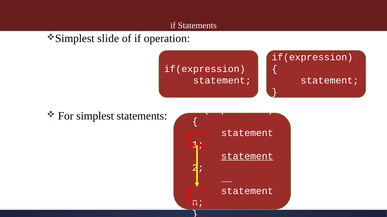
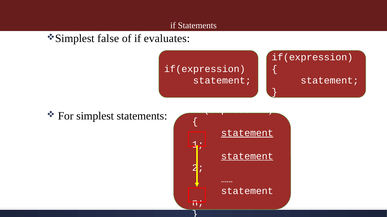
slide: slide -> false (108, 39)
operation: operation -> evaluates (167, 39)
statement underline: none -> present (247, 133)
